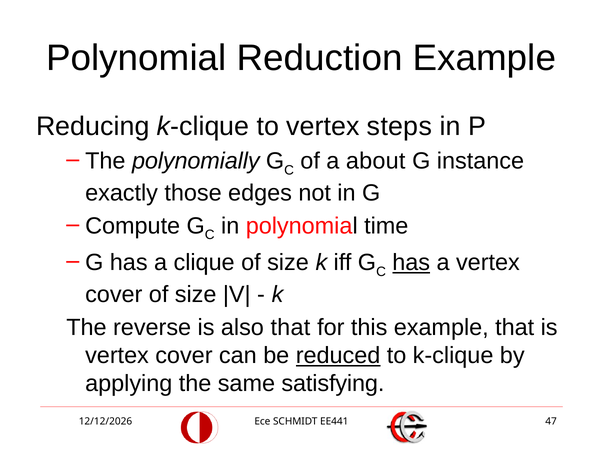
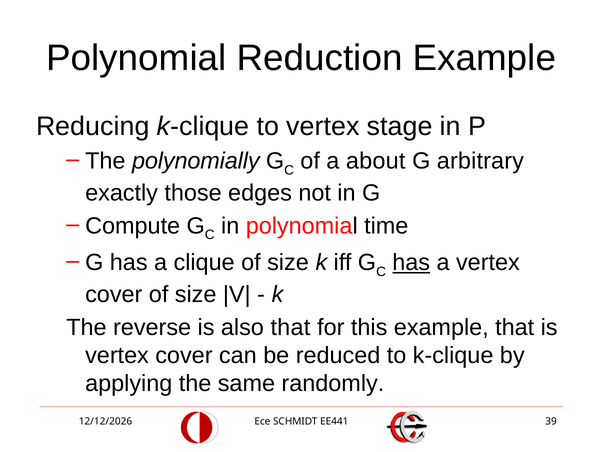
steps: steps -> stage (400, 126)
instance: instance -> arbitrary (480, 161)
reduced underline: present -> none (338, 356)
satisfying: satisfying -> randomly (333, 384)
47: 47 -> 39 (551, 422)
